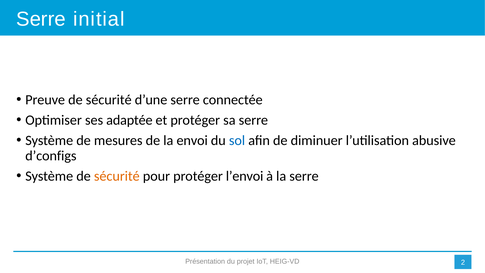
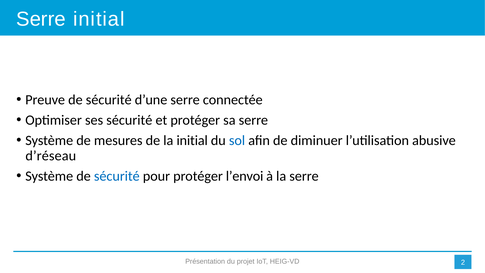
ses adaptée: adaptée -> sécurité (129, 120)
la envoi: envoi -> initial (192, 140)
d’configs: d’configs -> d’réseau (51, 156)
sécurité colour: orange -> blue (117, 176)
